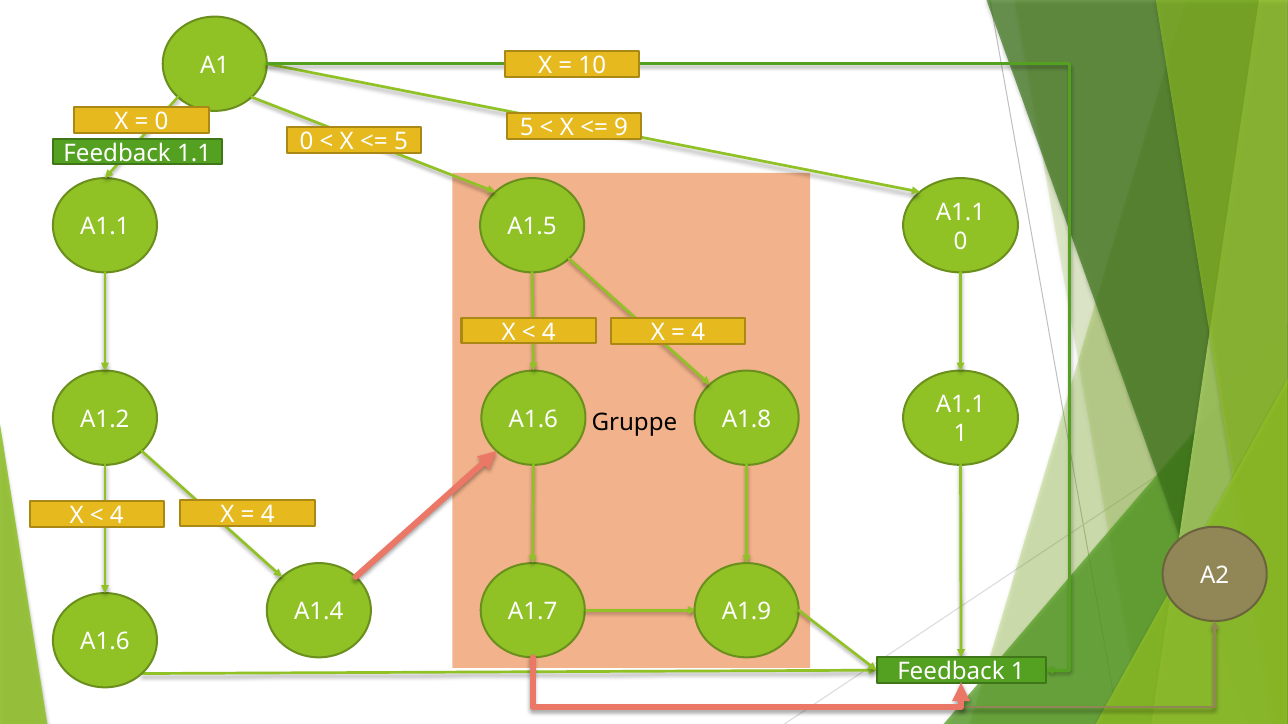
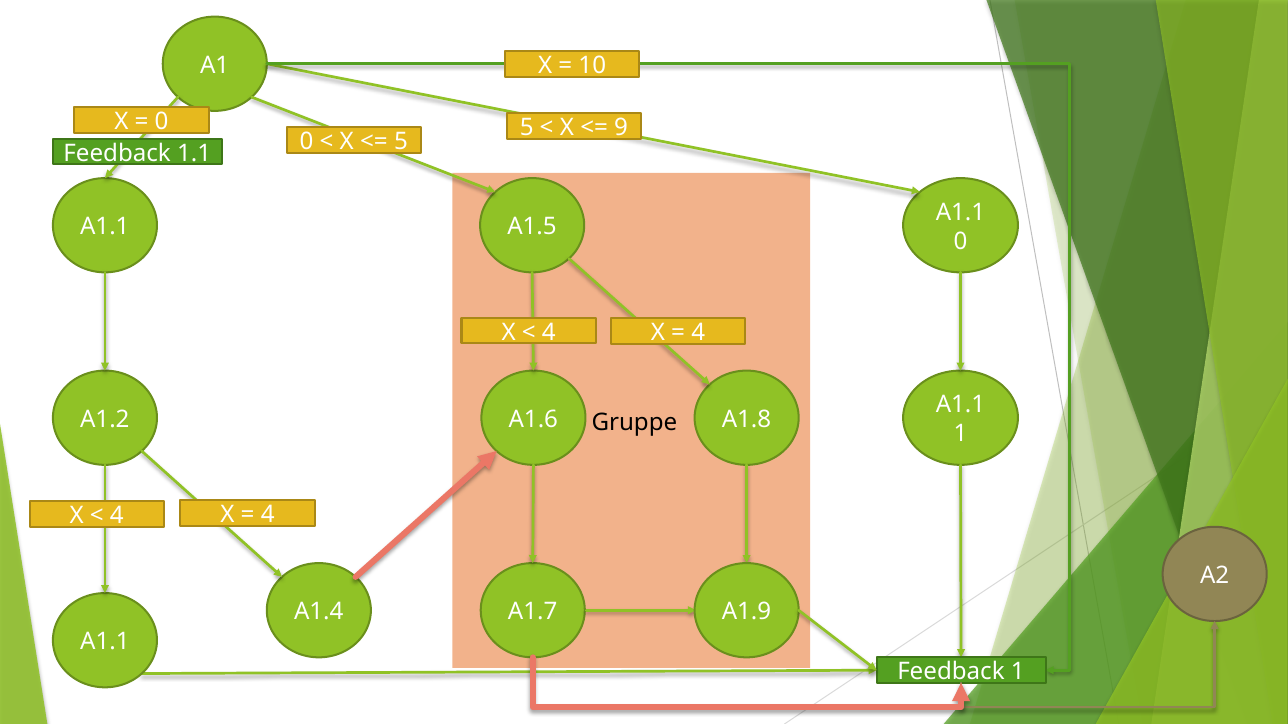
A1.6: A1.6 -> A1.1 (105, 642)
